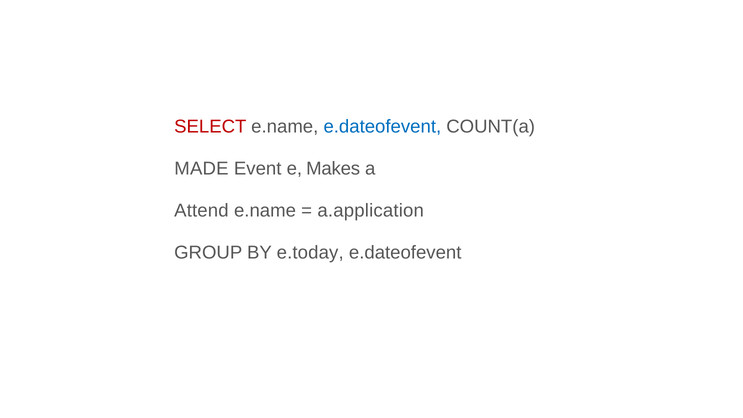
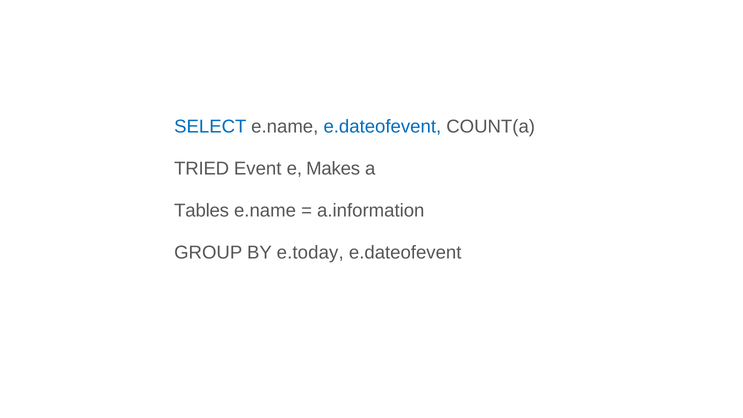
SELECT colour: red -> blue (210, 127)
MADE: MADE -> TRIED (202, 169)
Attend: Attend -> Tables (202, 211)
a.application: a.application -> a.information (371, 211)
